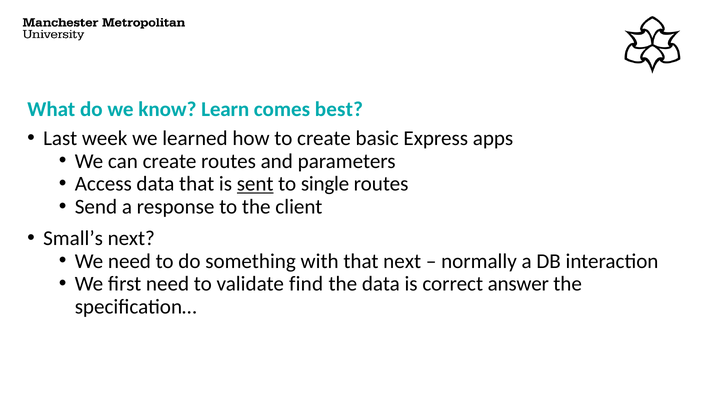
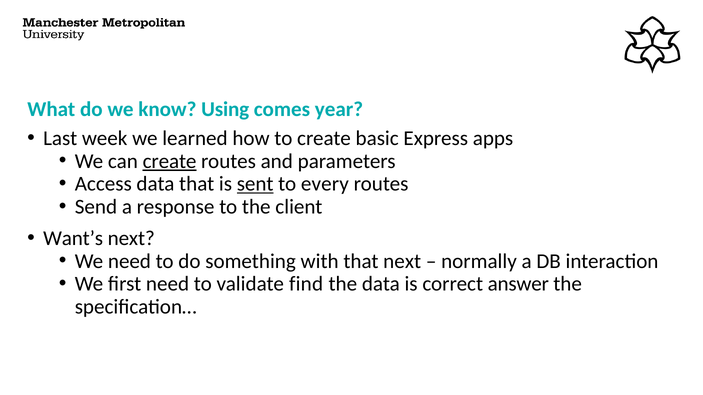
Learn: Learn -> Using (225, 109)
best: best -> year (339, 109)
create underline: none -> present (170, 161)
single: single -> every (325, 184)
Small’s: Small’s -> Want’s (73, 239)
